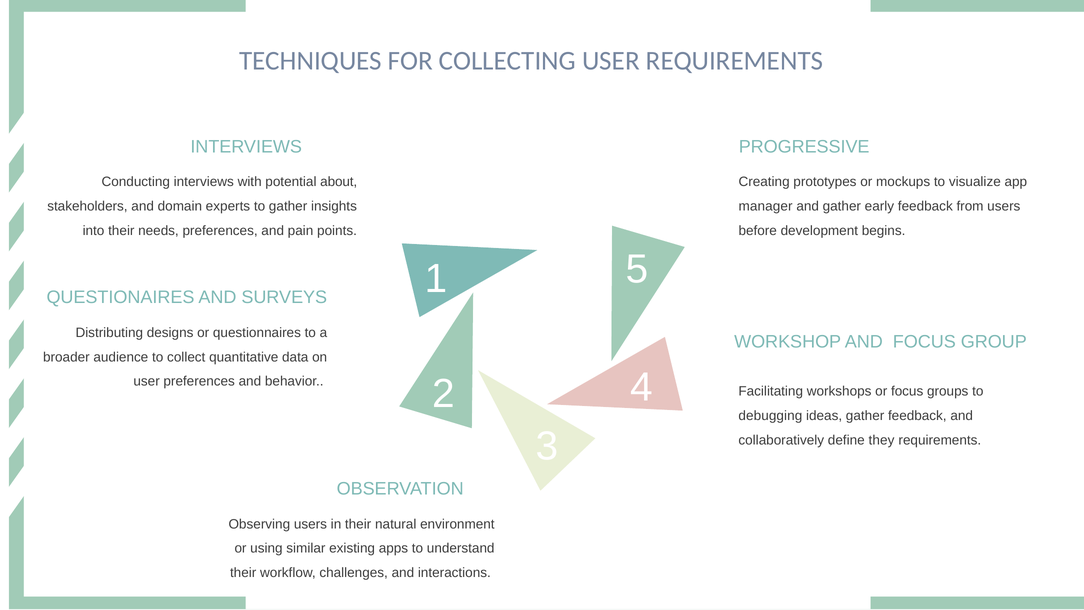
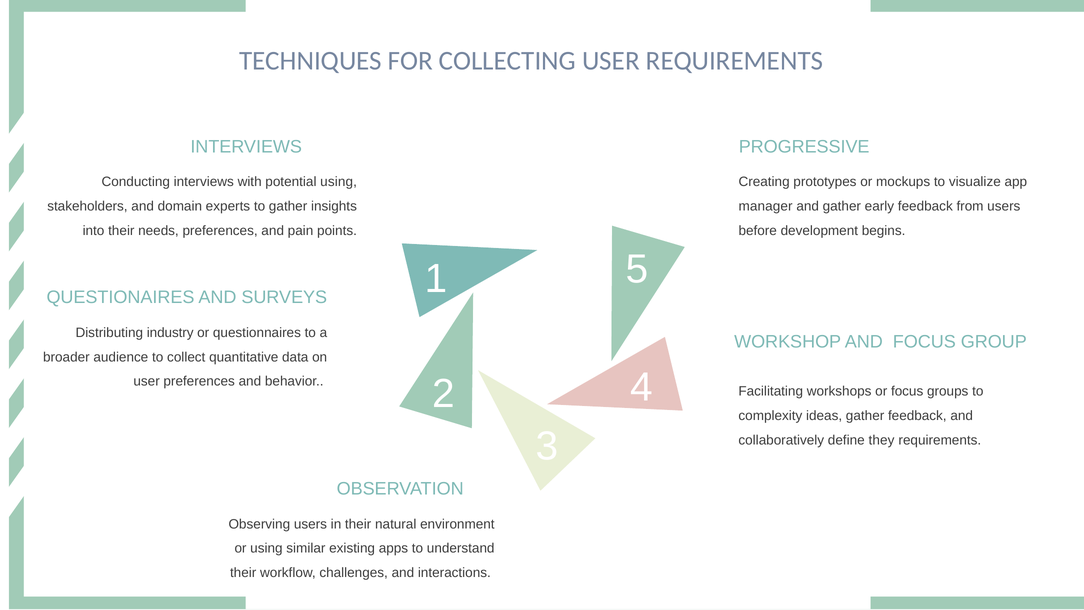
potential about: about -> using (339, 182)
designs: designs -> industry (170, 333)
debugging: debugging -> complexity (770, 416)
